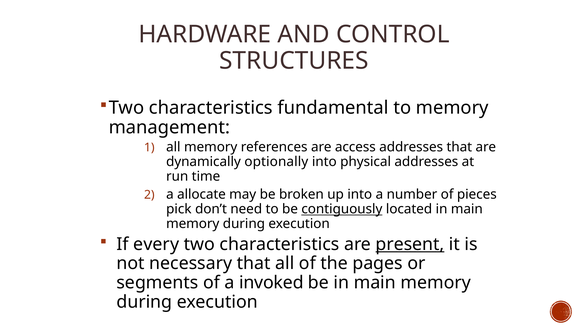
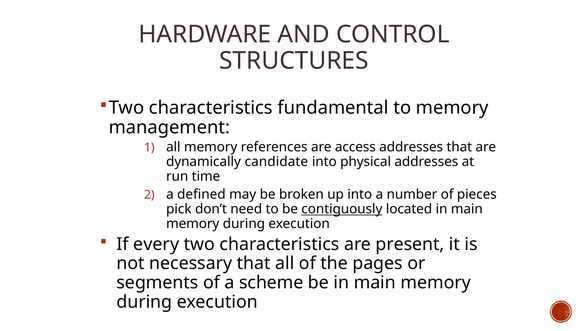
optionally: optionally -> candidate (276, 162)
allocate: allocate -> defined (201, 194)
present underline: present -> none (410, 244)
invoked: invoked -> scheme (271, 282)
